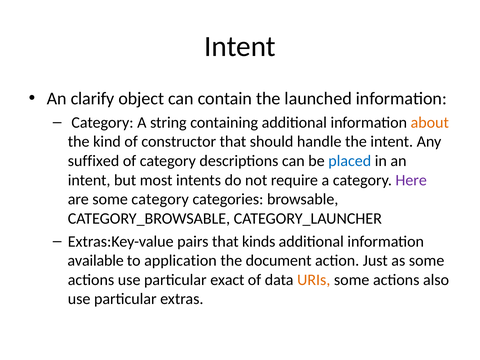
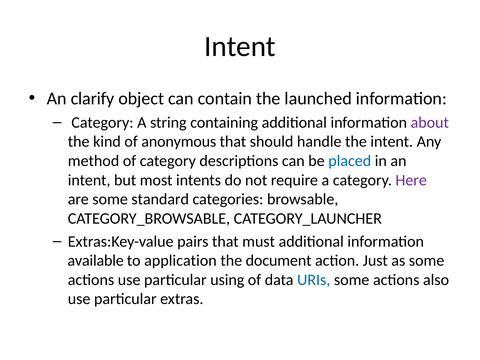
about colour: orange -> purple (430, 122)
constructor: constructor -> anonymous (179, 142)
suffixed: suffixed -> method (94, 161)
some category: category -> standard (160, 199)
kinds: kinds -> must (259, 241)
exact: exact -> using (227, 280)
URIs colour: orange -> blue (314, 280)
